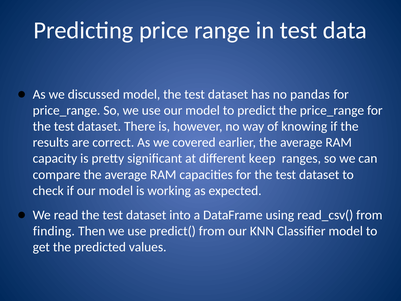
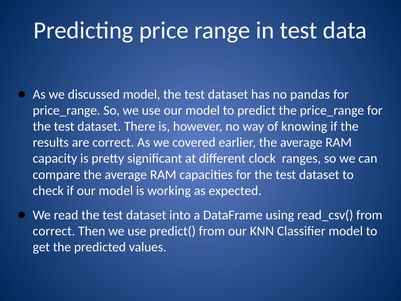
keep: keep -> clock (262, 158)
finding: finding -> correct (54, 231)
